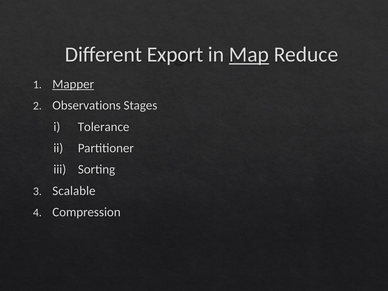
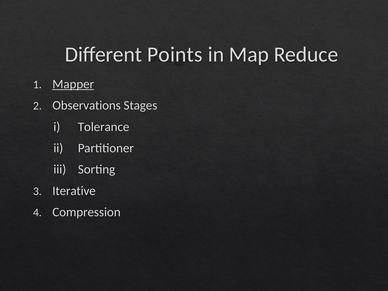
Export: Export -> Points (175, 55)
Map underline: present -> none (249, 55)
Scalable: Scalable -> Iterative (74, 191)
